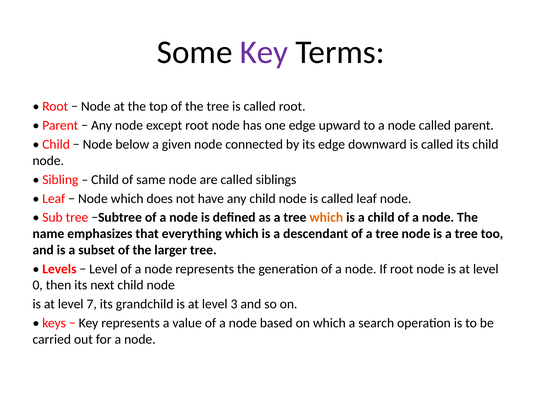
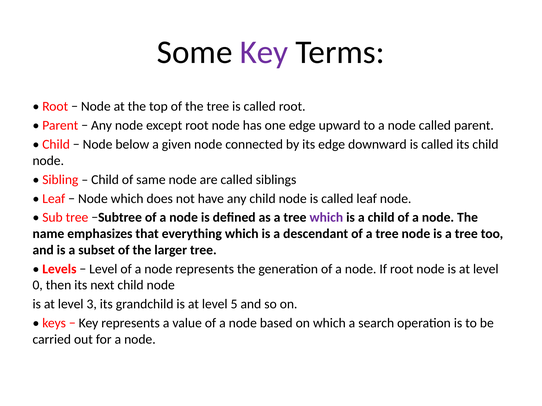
which colour: orange -> purple (326, 218)
7: 7 -> 3 (92, 304)
3: 3 -> 5 (234, 304)
